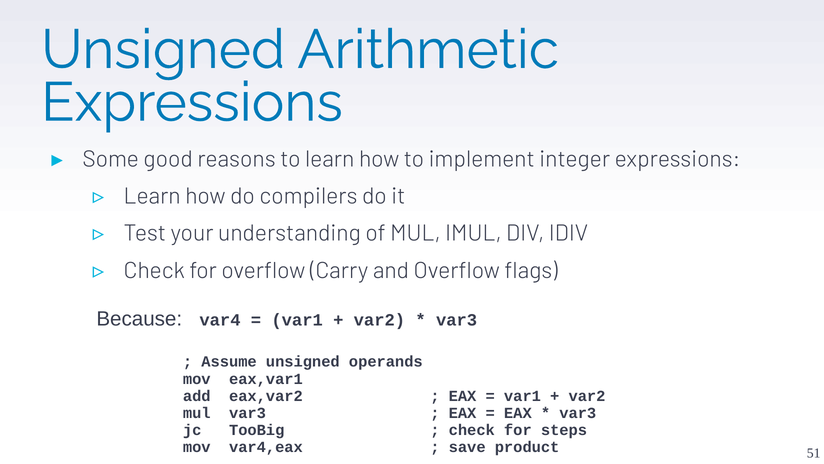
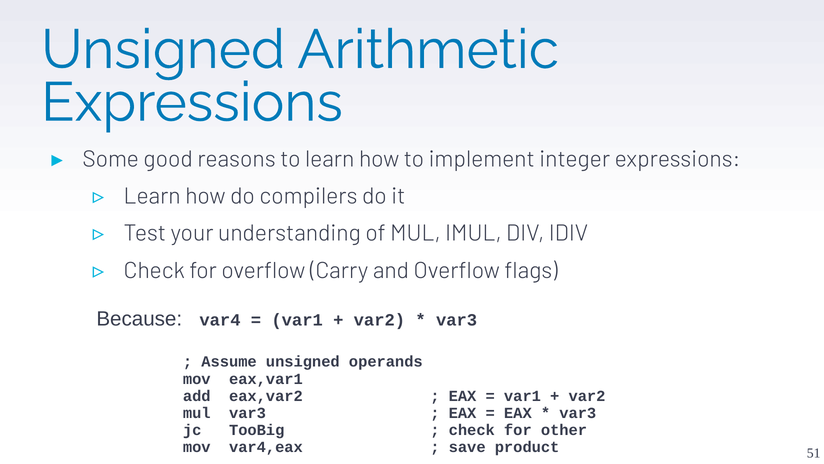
steps: steps -> other (564, 430)
